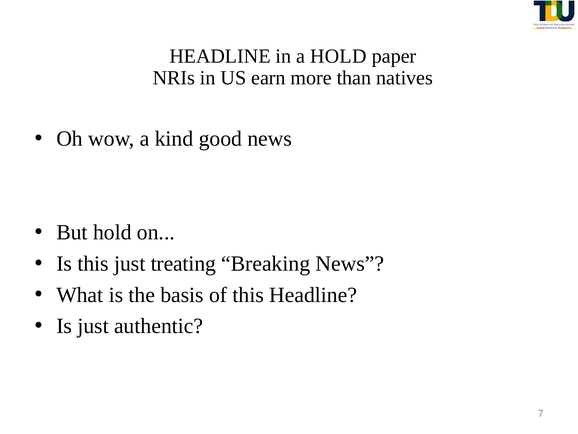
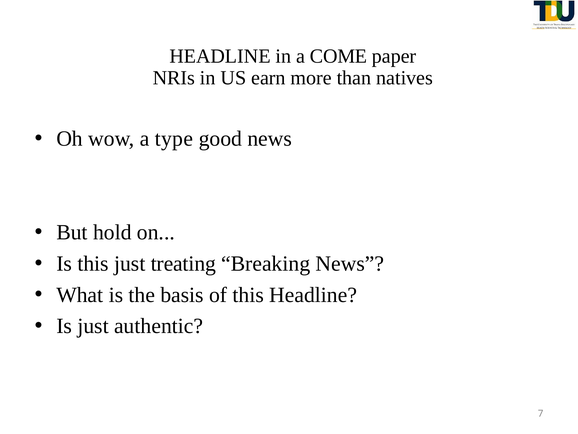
a HOLD: HOLD -> COME (339, 56)
kind: kind -> type (174, 139)
